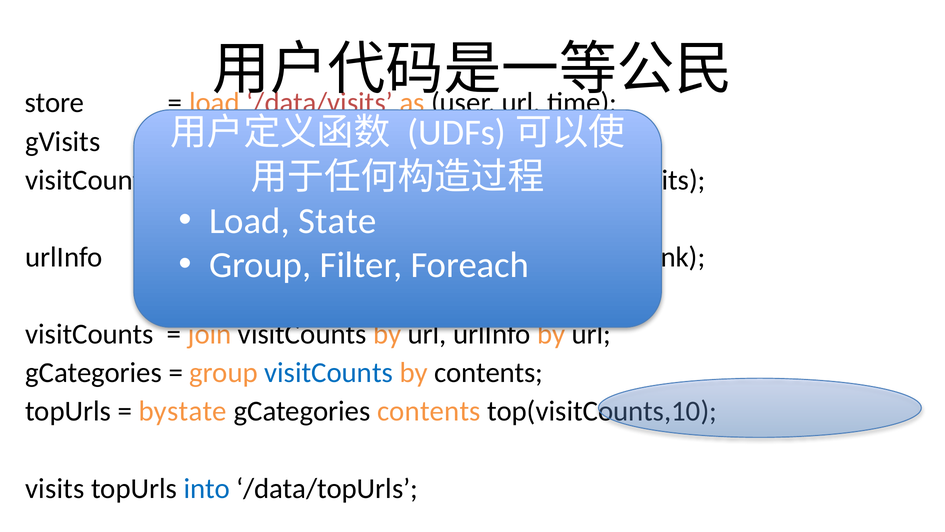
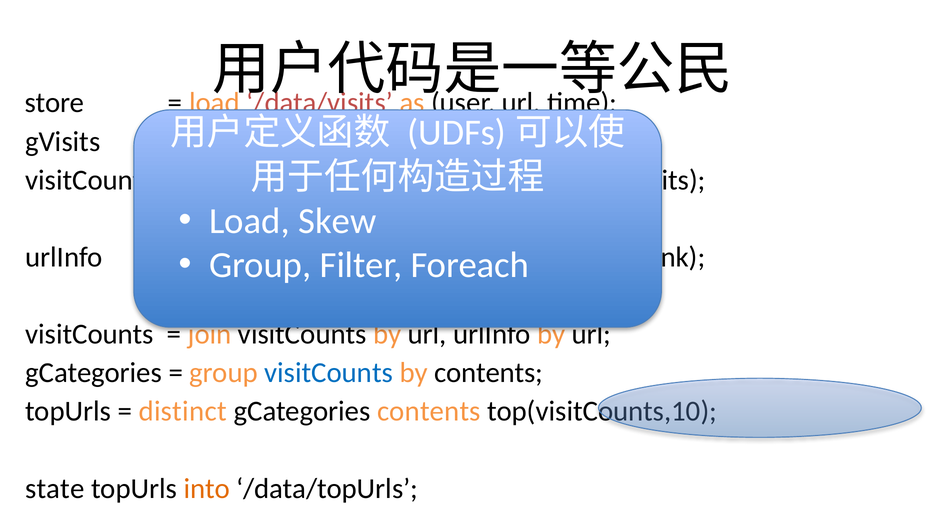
State: State -> Skew (337, 221)
bystate: bystate -> distinct (183, 411)
visits: visits -> state (55, 488)
into colour: blue -> orange (207, 488)
